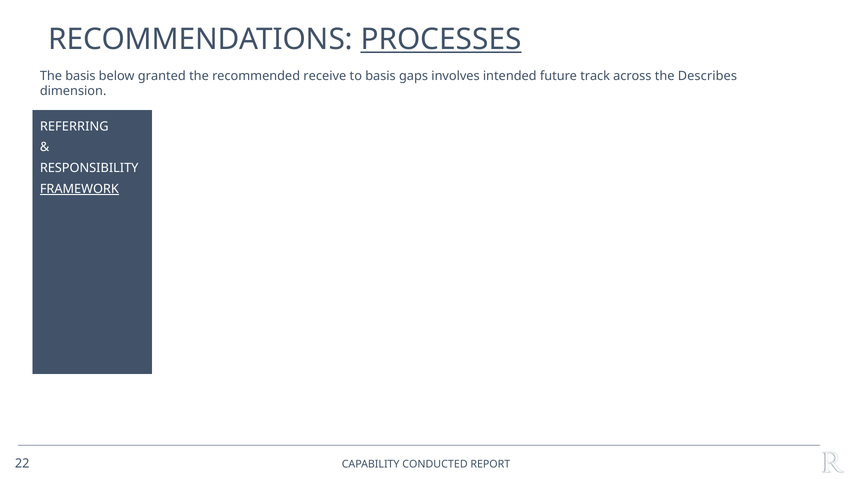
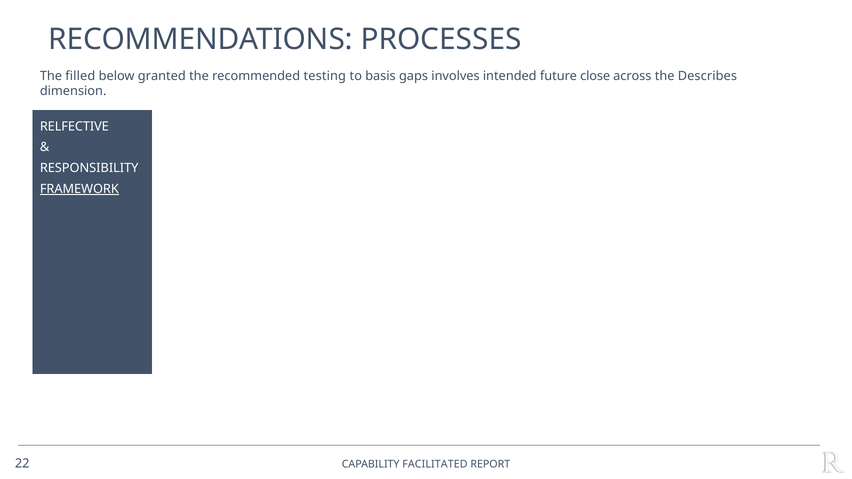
PROCESSES underline: present -> none (441, 39)
The basis: basis -> filled (80, 76)
receive: receive -> testing (325, 76)
track: track -> close (595, 76)
REFERRING: REFERRING -> RELFECTIVE (74, 126)
CONDUCTED: CONDUCTED -> FACILITATED (435, 464)
